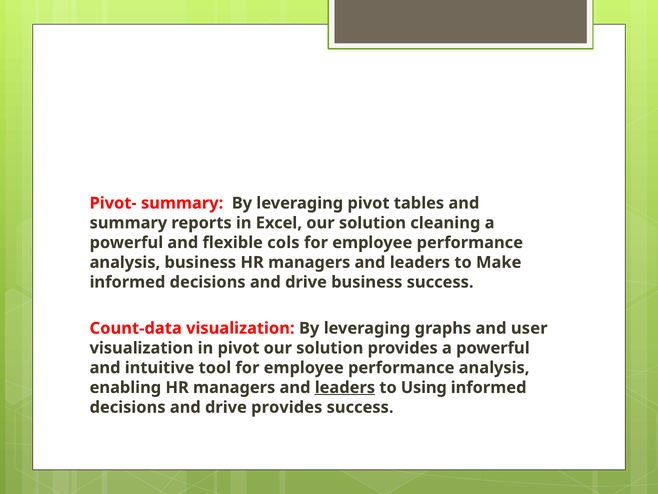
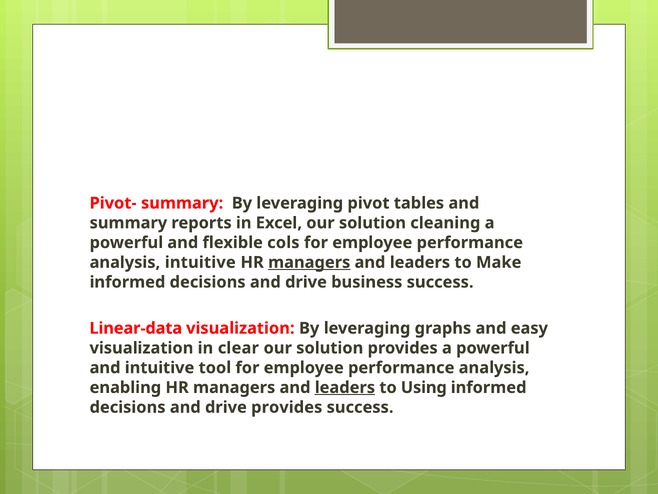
analysis business: business -> intuitive (200, 262)
managers underline: none -> present (309, 262)
Count-data: Count-data -> Linear-data (136, 328)
user: user -> easy (529, 328)
in pivot: pivot -> clear (238, 348)
